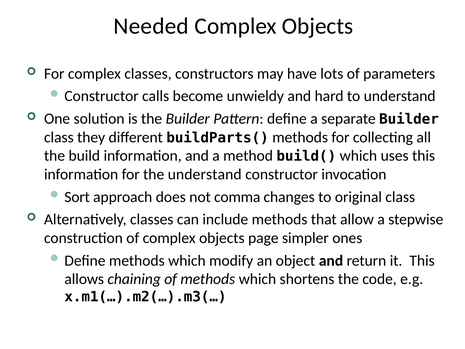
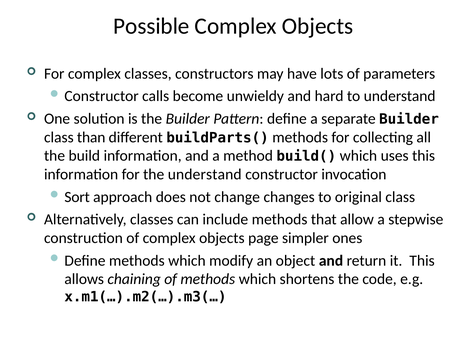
Needed: Needed -> Possible (151, 26)
they: they -> than (91, 137)
comma: comma -> change (237, 197)
